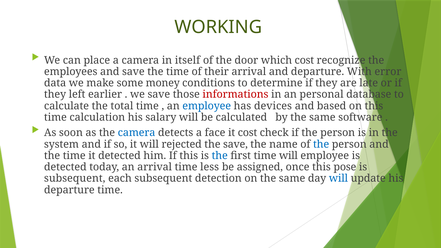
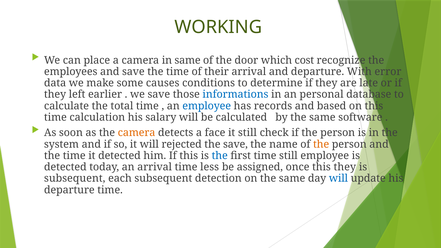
in itself: itself -> same (188, 60)
money: money -> causes (163, 83)
informations colour: red -> blue (235, 95)
devices: devices -> records (273, 106)
camera colour: blue -> orange (137, 133)
it cost: cost -> still (247, 133)
the colour: blue -> orange (321, 144)
time will: will -> still (288, 156)
this pose: pose -> they (345, 167)
